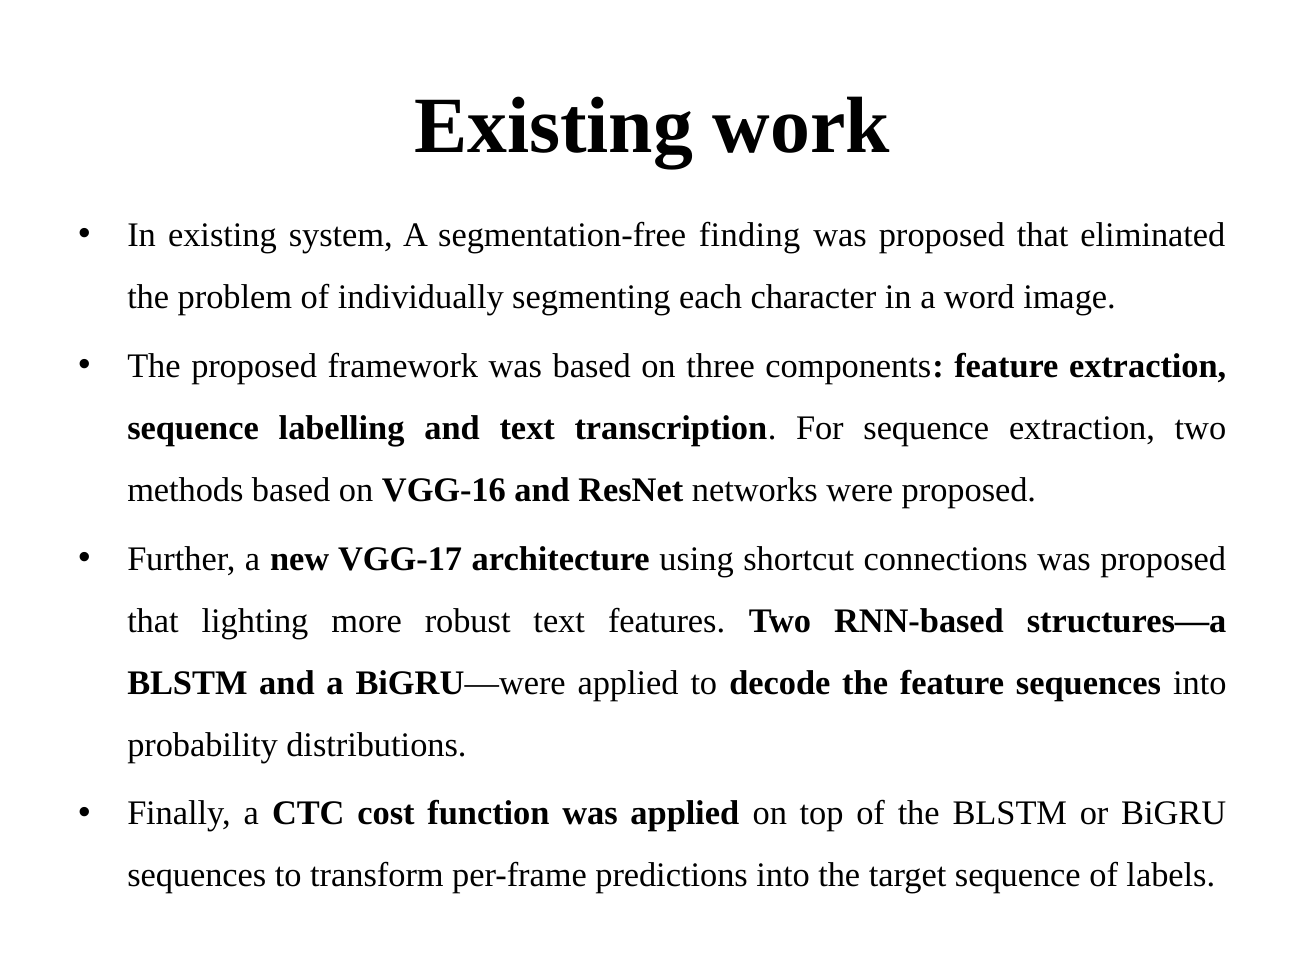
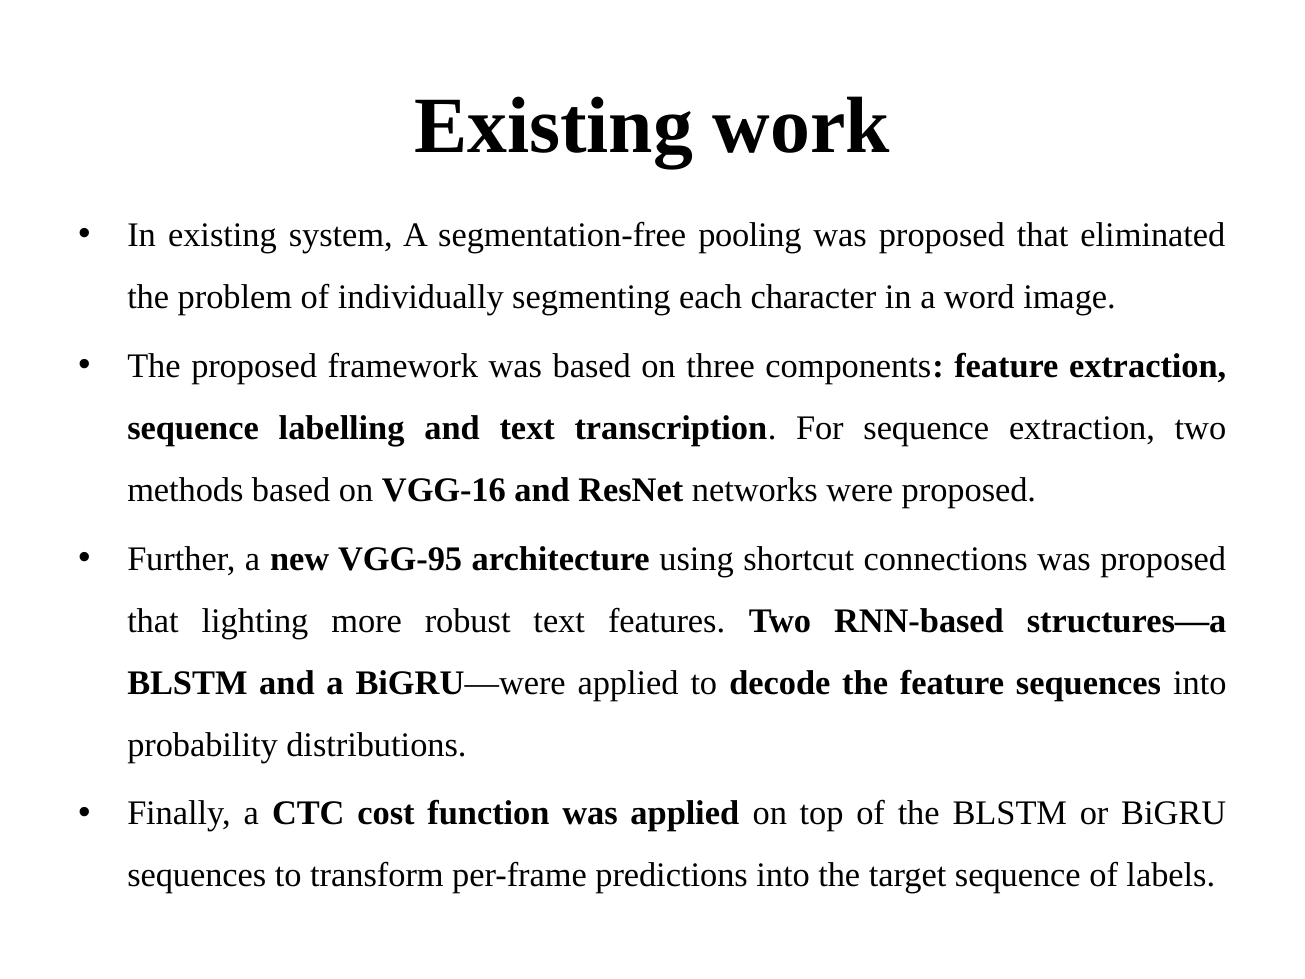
finding: finding -> pooling (750, 235)
VGG-17: VGG-17 -> VGG-95 (400, 559)
